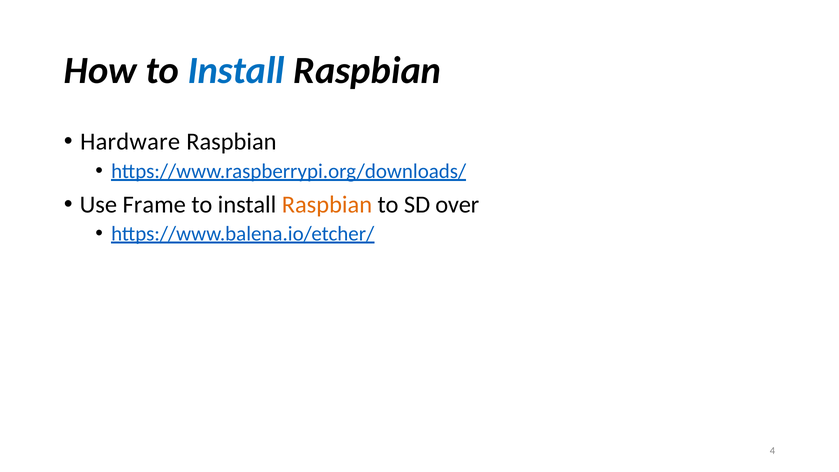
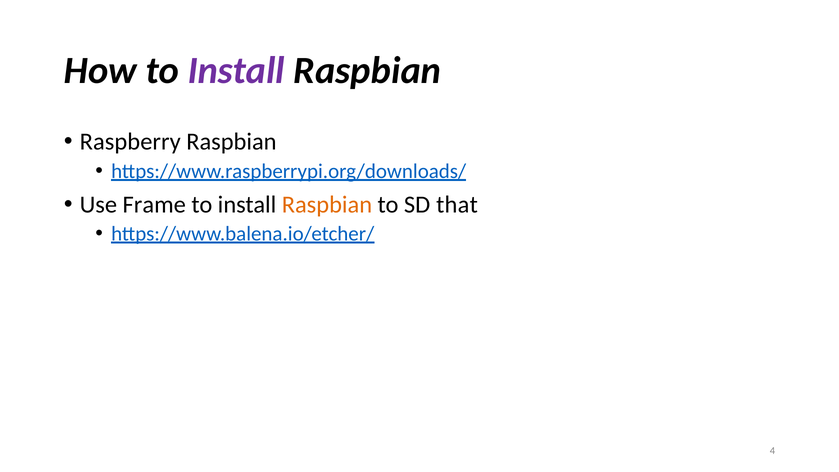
Install colour: blue -> purple (236, 70)
Hardware: Hardware -> Raspberry (130, 142)
over: over -> that (457, 204)
